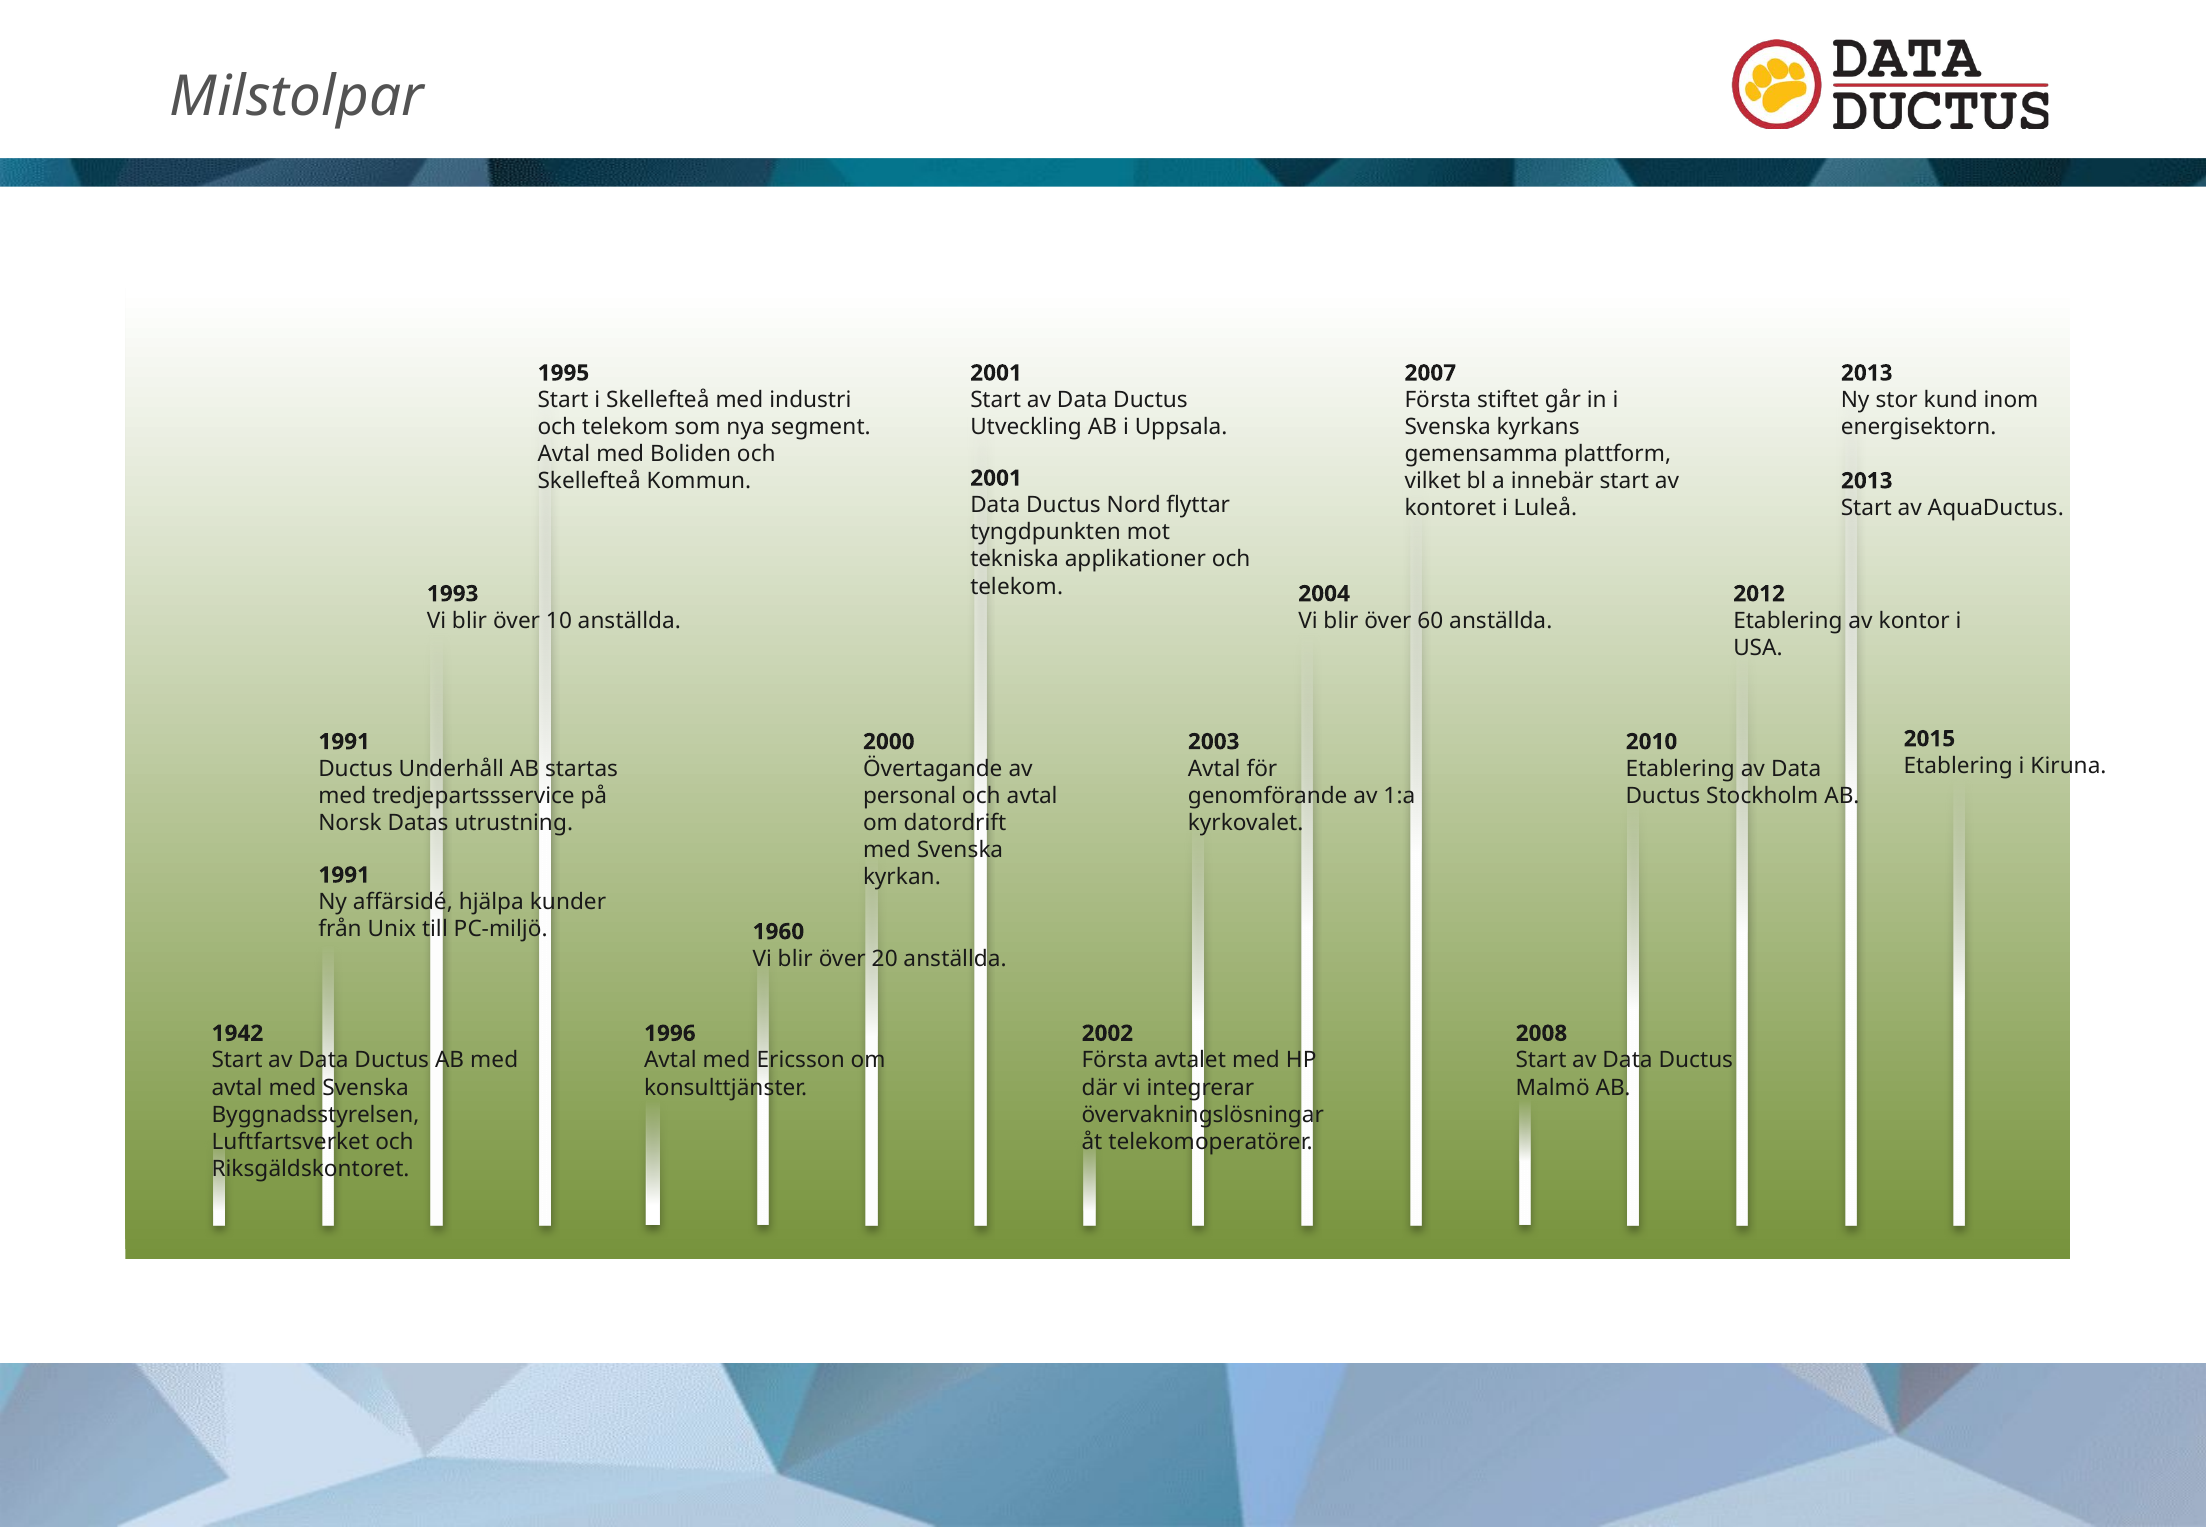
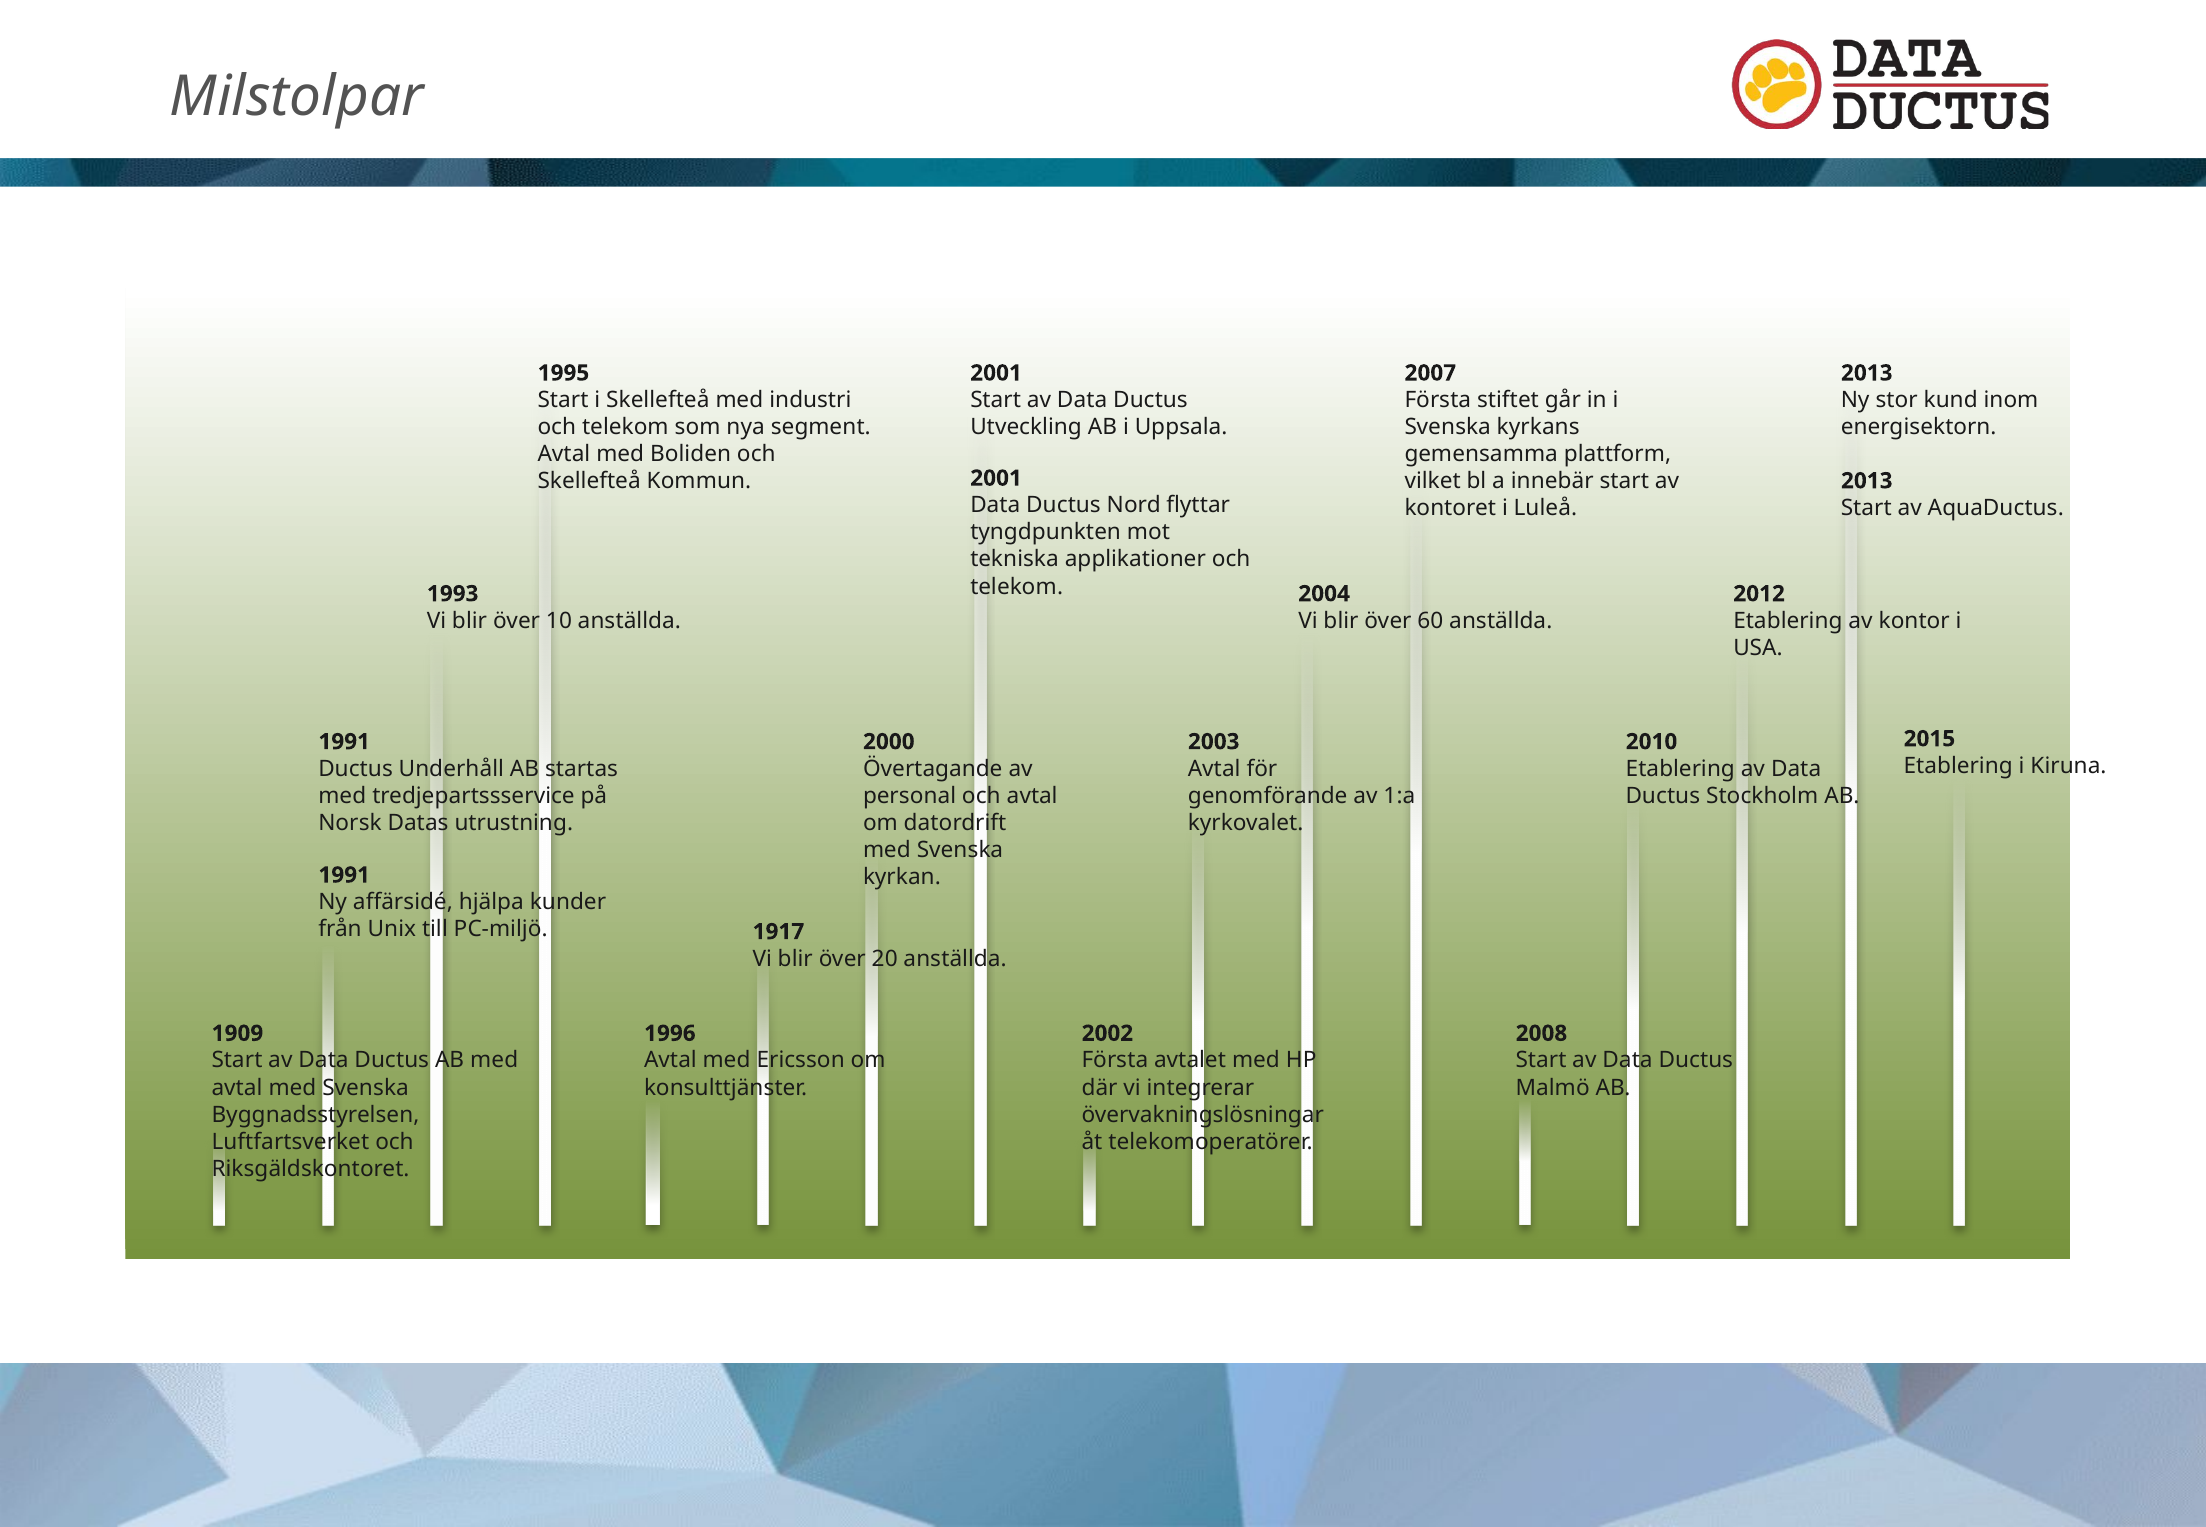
1960: 1960 -> 1917 (778, 932)
1942: 1942 -> 1909 (237, 1034)
